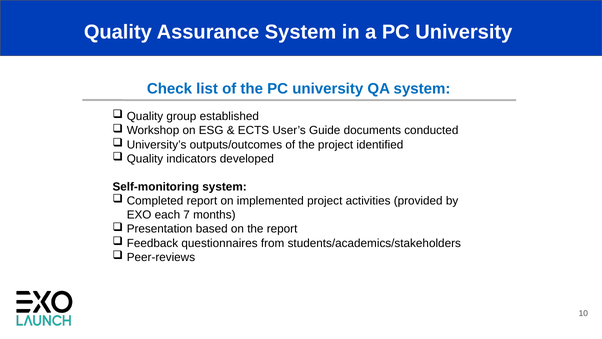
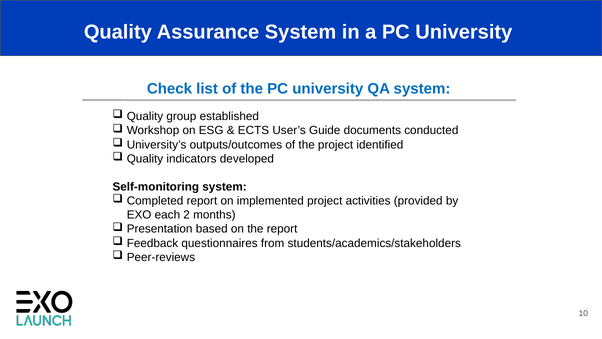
7: 7 -> 2 (187, 215)
